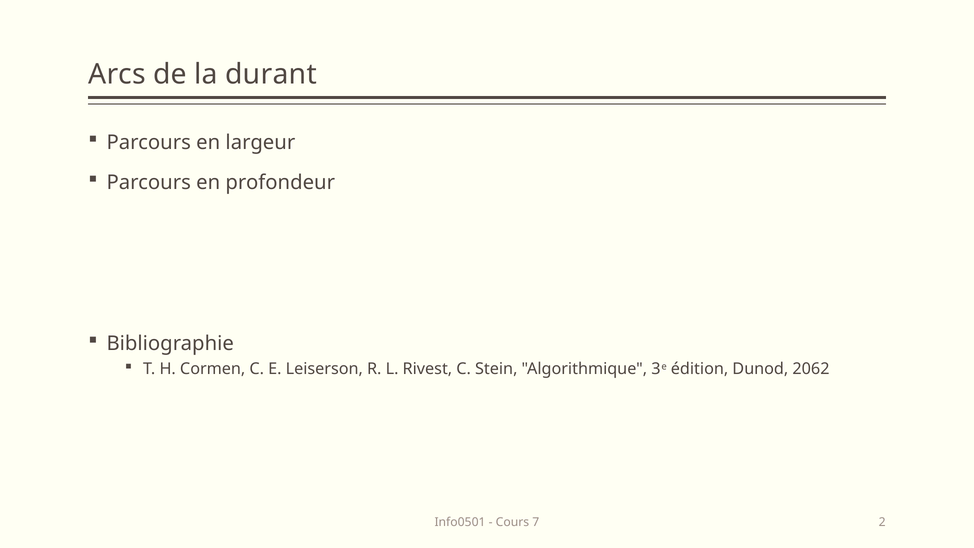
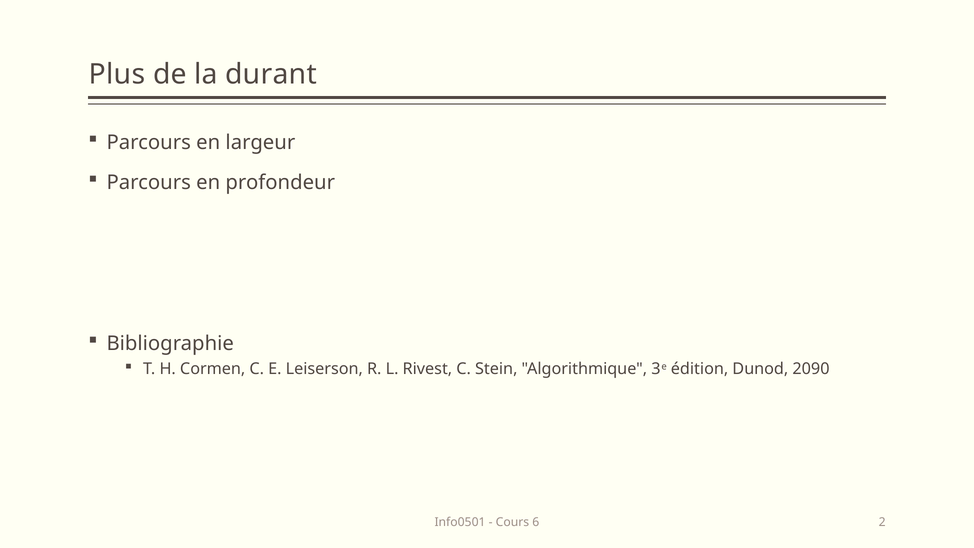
Arcs: Arcs -> Plus (117, 75)
2062: 2062 -> 2090 (811, 369)
7: 7 -> 6 (536, 522)
